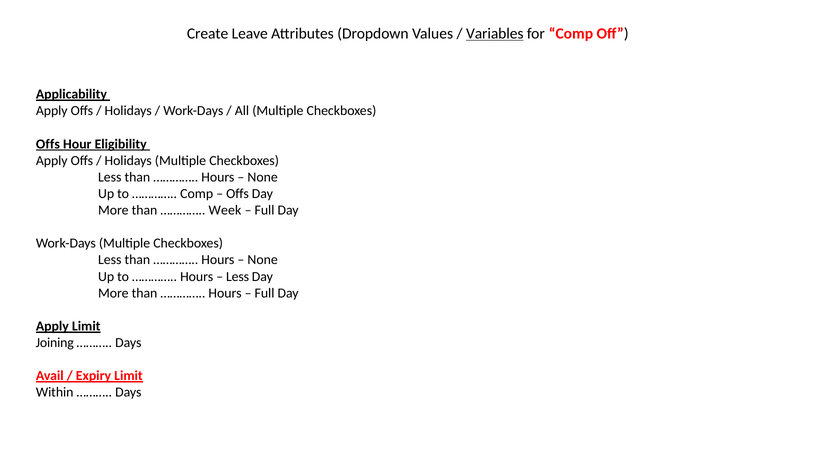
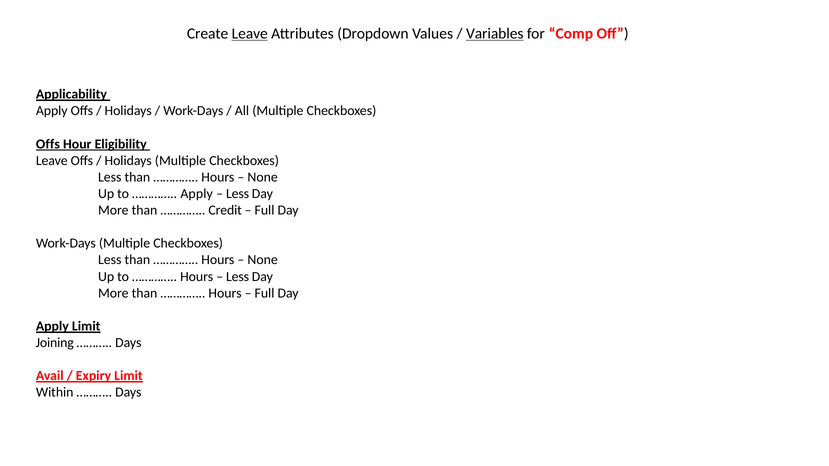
Leave underline: none -> present (250, 34)
Apply: Apply -> Leave (52, 161)
Comp: Comp -> Apply (197, 194)
Offs: Offs -> Less (238, 194)
Week: Week -> Credit (225, 210)
